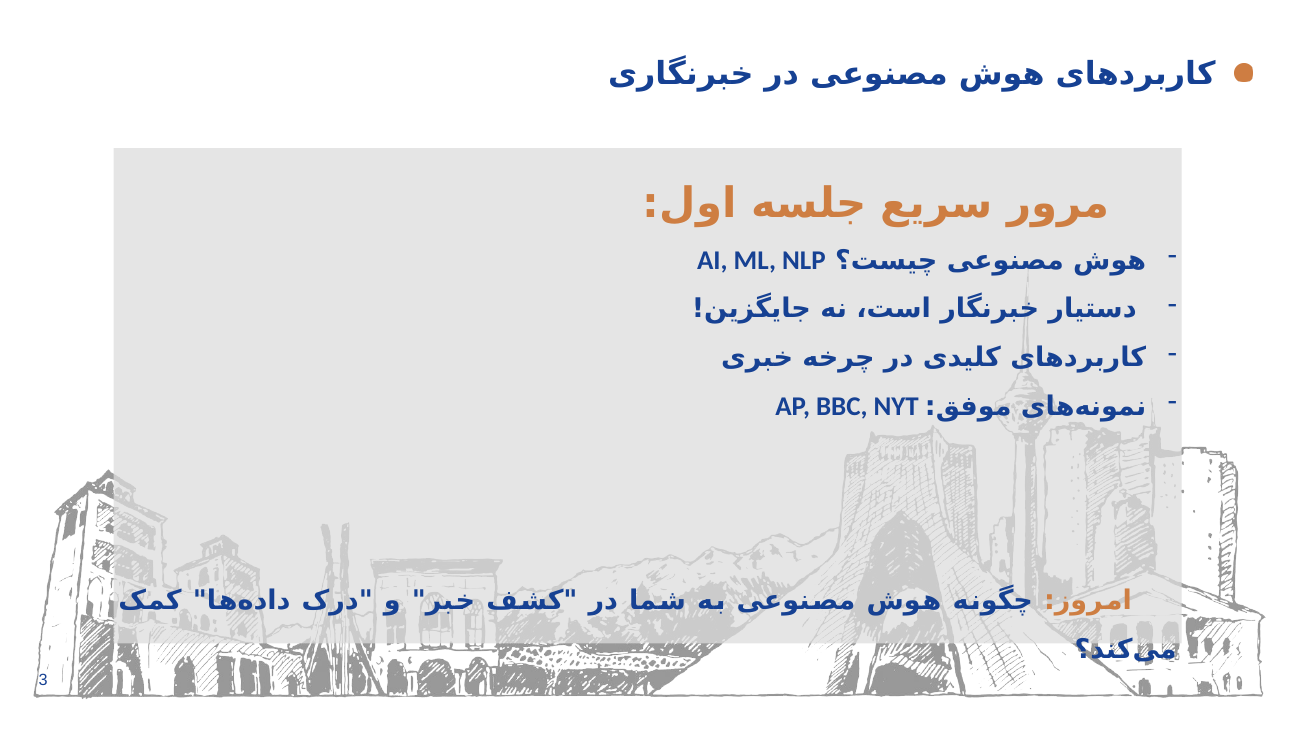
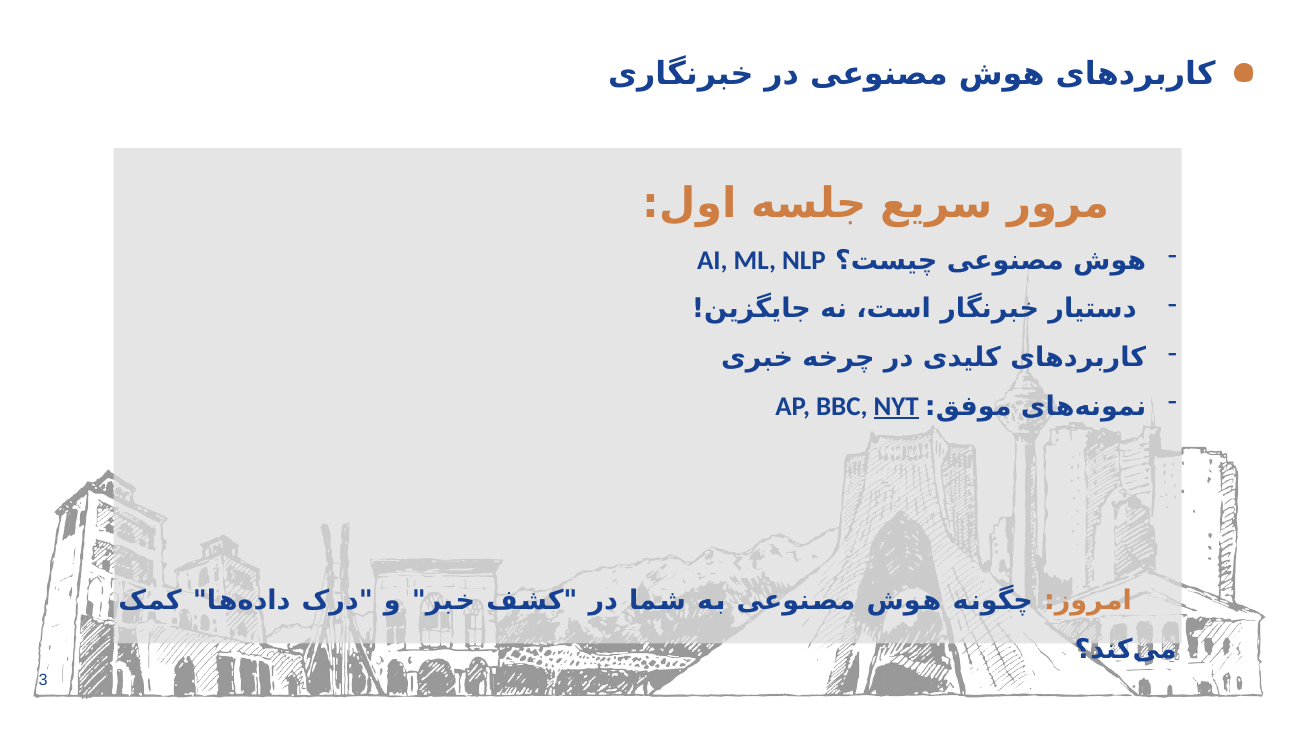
NYT underline: none -> present (896, 406)
